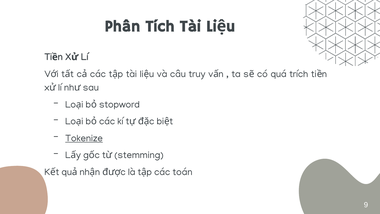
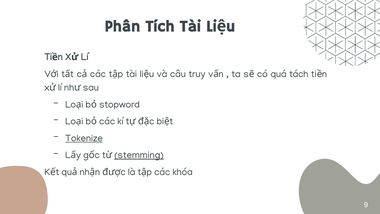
trích: trích -> tách (299, 74)
stemming underline: none -> present (139, 155)
toán: toán -> khóa (183, 172)
